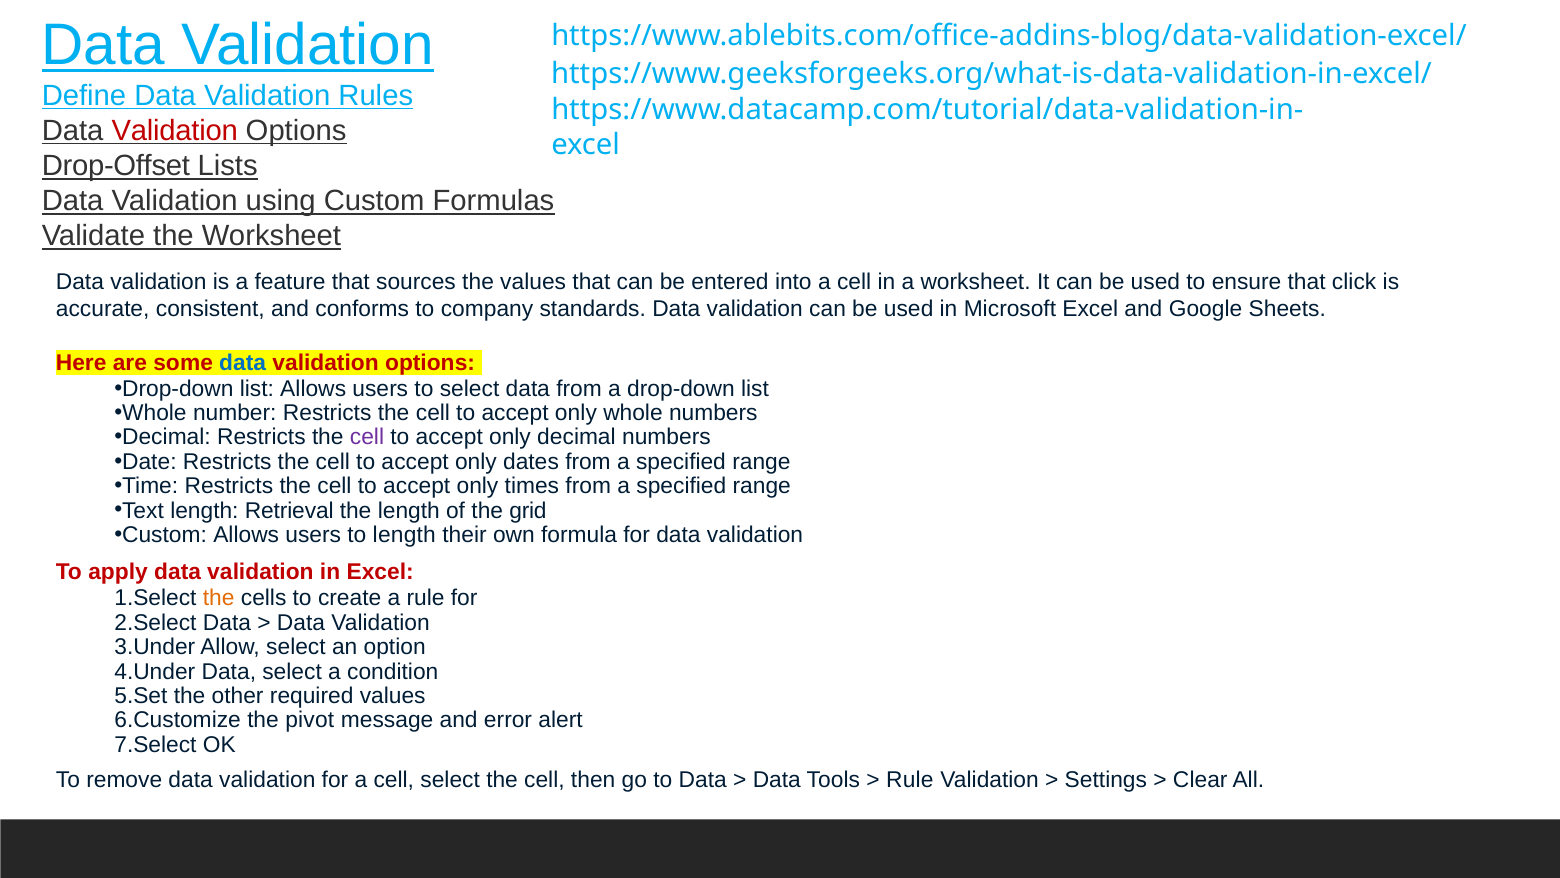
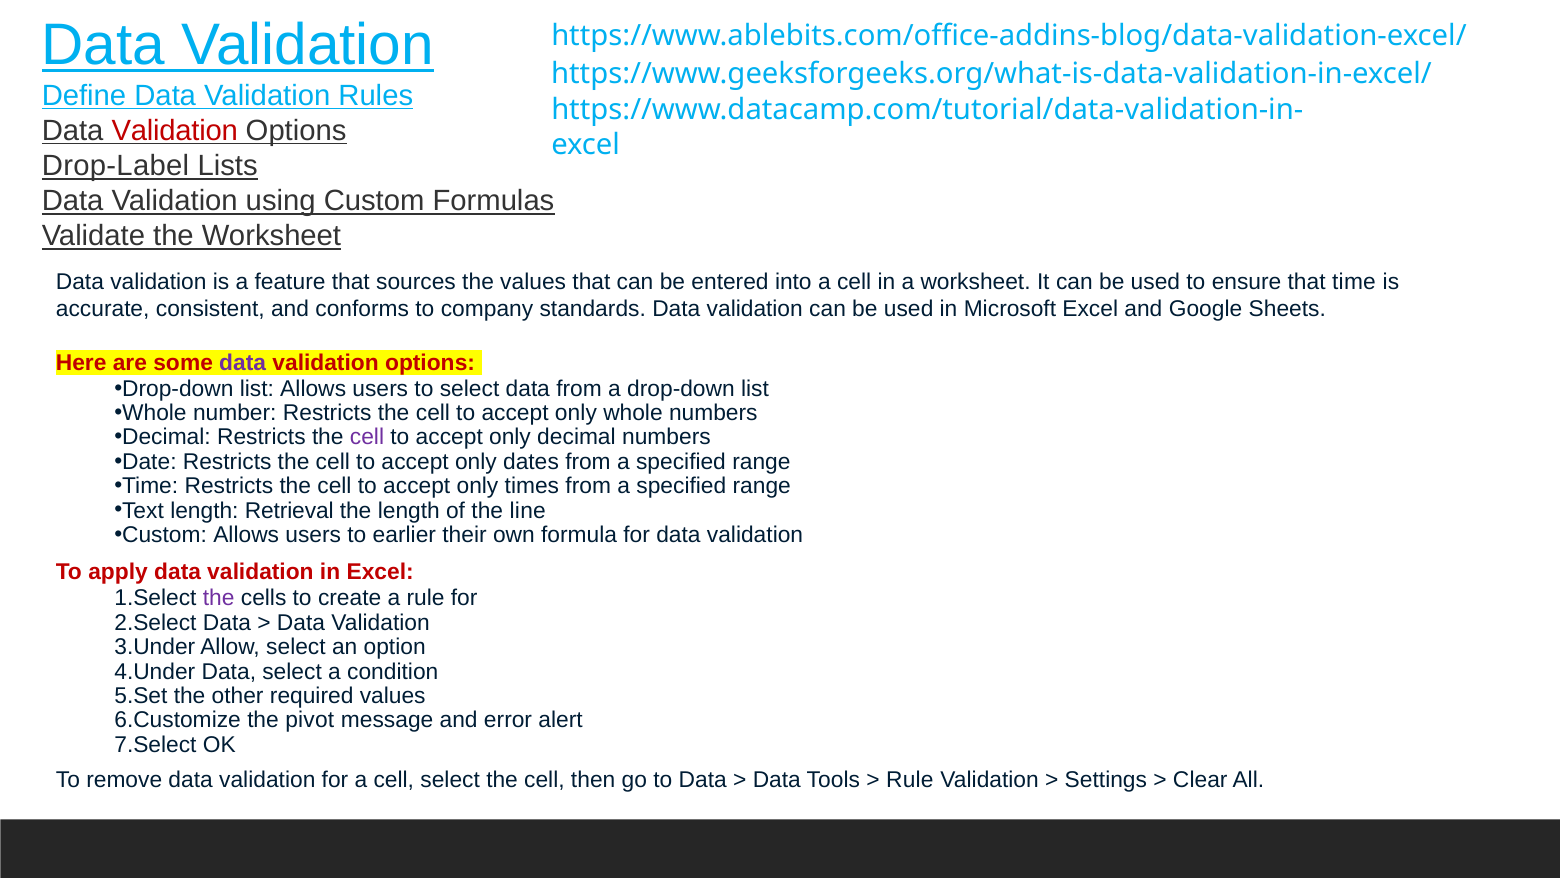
Drop-Offset: Drop-Offset -> Drop-Label (116, 166)
that click: click -> time (1354, 282)
data colour: blue -> purple (243, 363)
grid: grid -> line (528, 510)
to length: length -> earlier (404, 535)
the colour: orange -> purple (219, 598)
